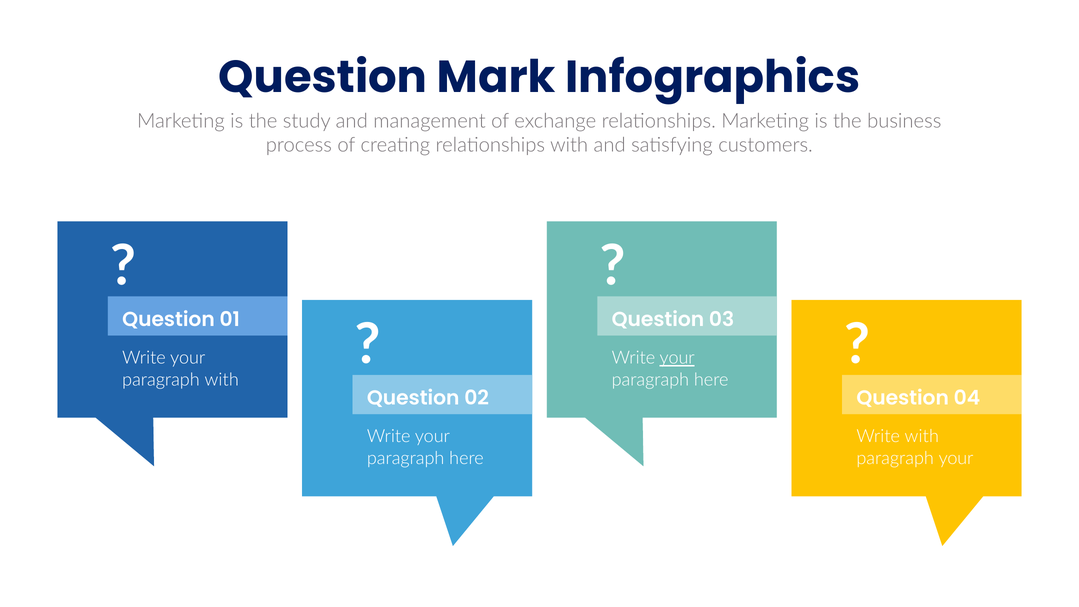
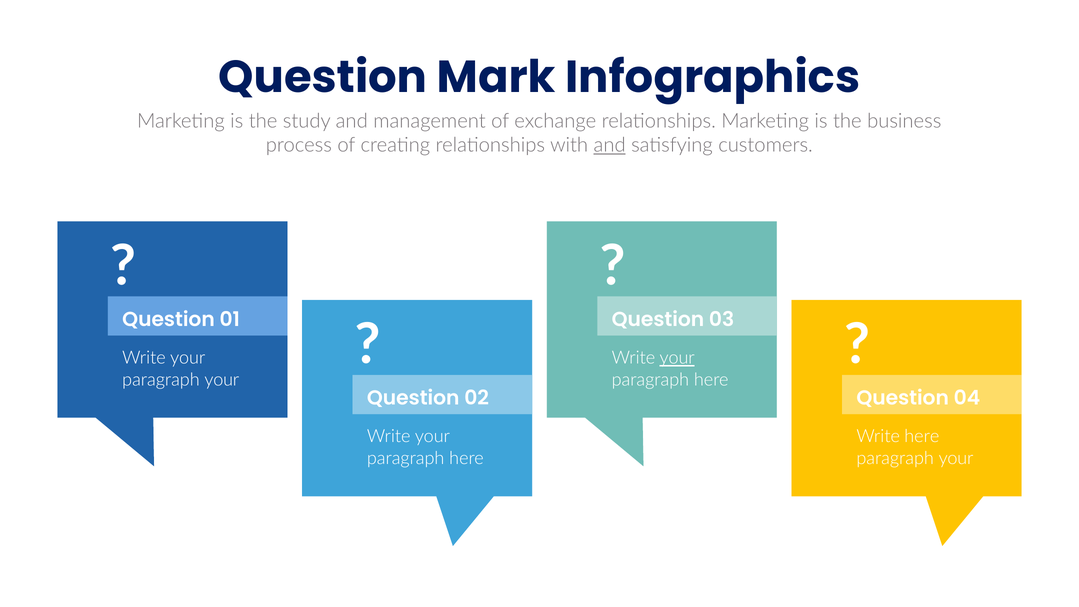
and underline: none -> present (610, 145)
with: with -> your (222, 380)
Write with: with -> here (922, 437)
